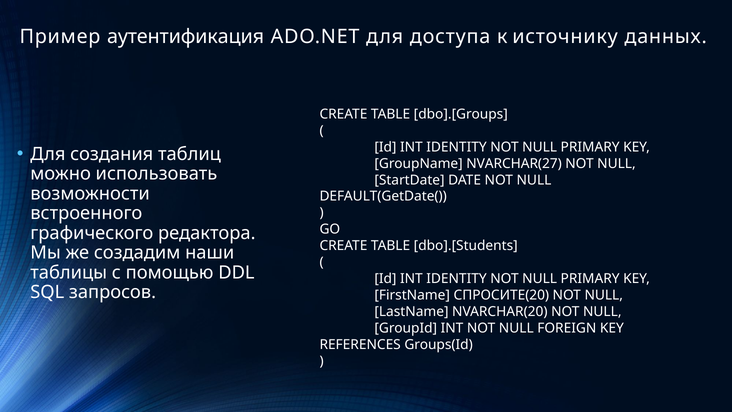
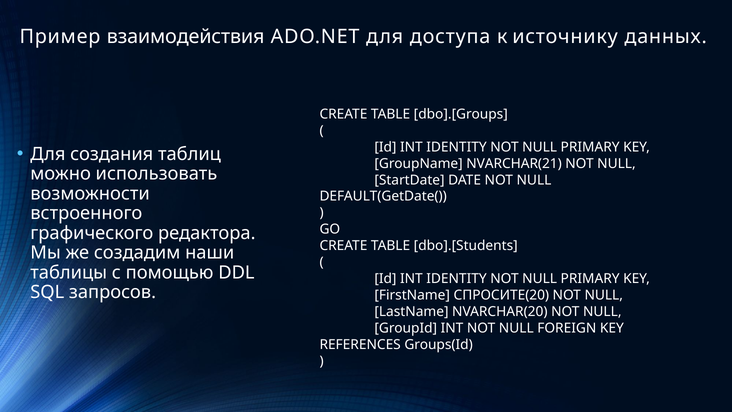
аутентификация: аутентификация -> взаимодействия (186, 37)
NVARCHAR(27: NVARCHAR(27 -> NVARCHAR(21 (514, 163)
